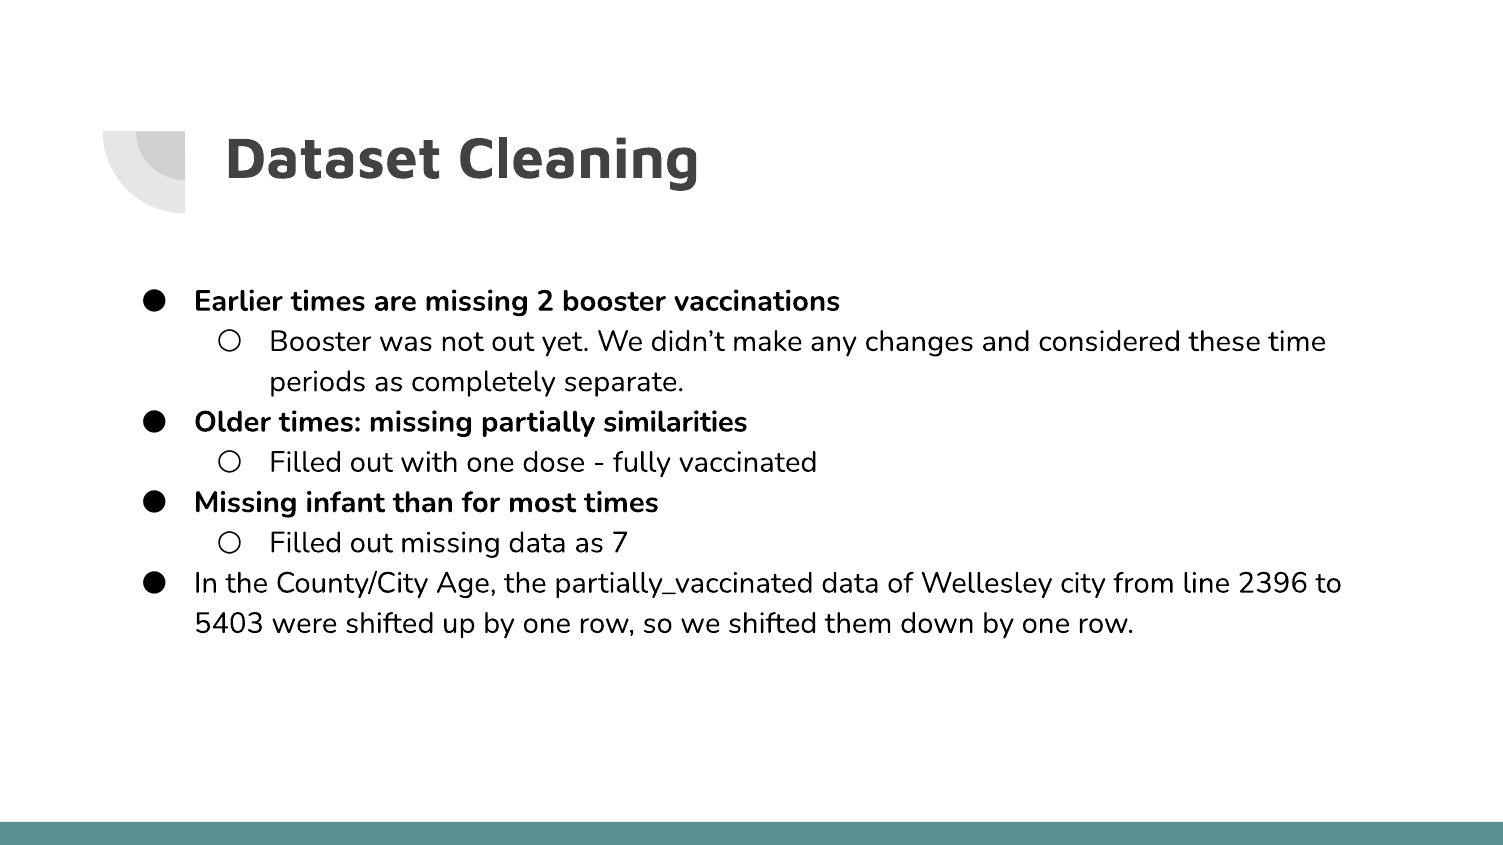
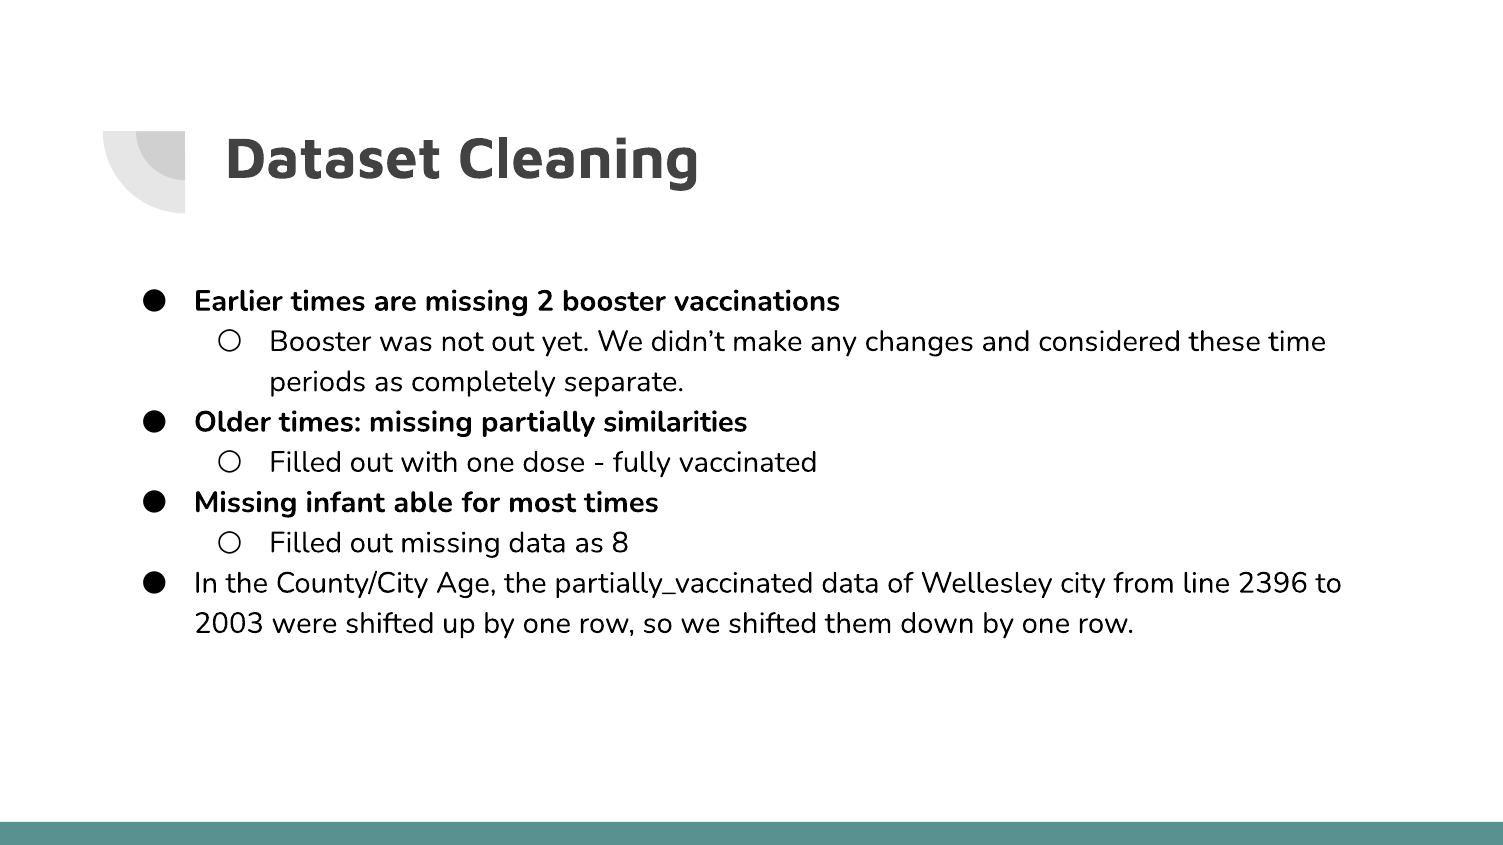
than: than -> able (423, 503)
7: 7 -> 8 (620, 543)
5403: 5403 -> 2003 (229, 624)
